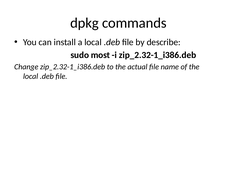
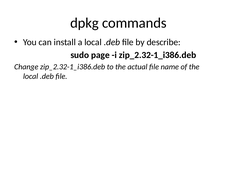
most: most -> page (100, 55)
